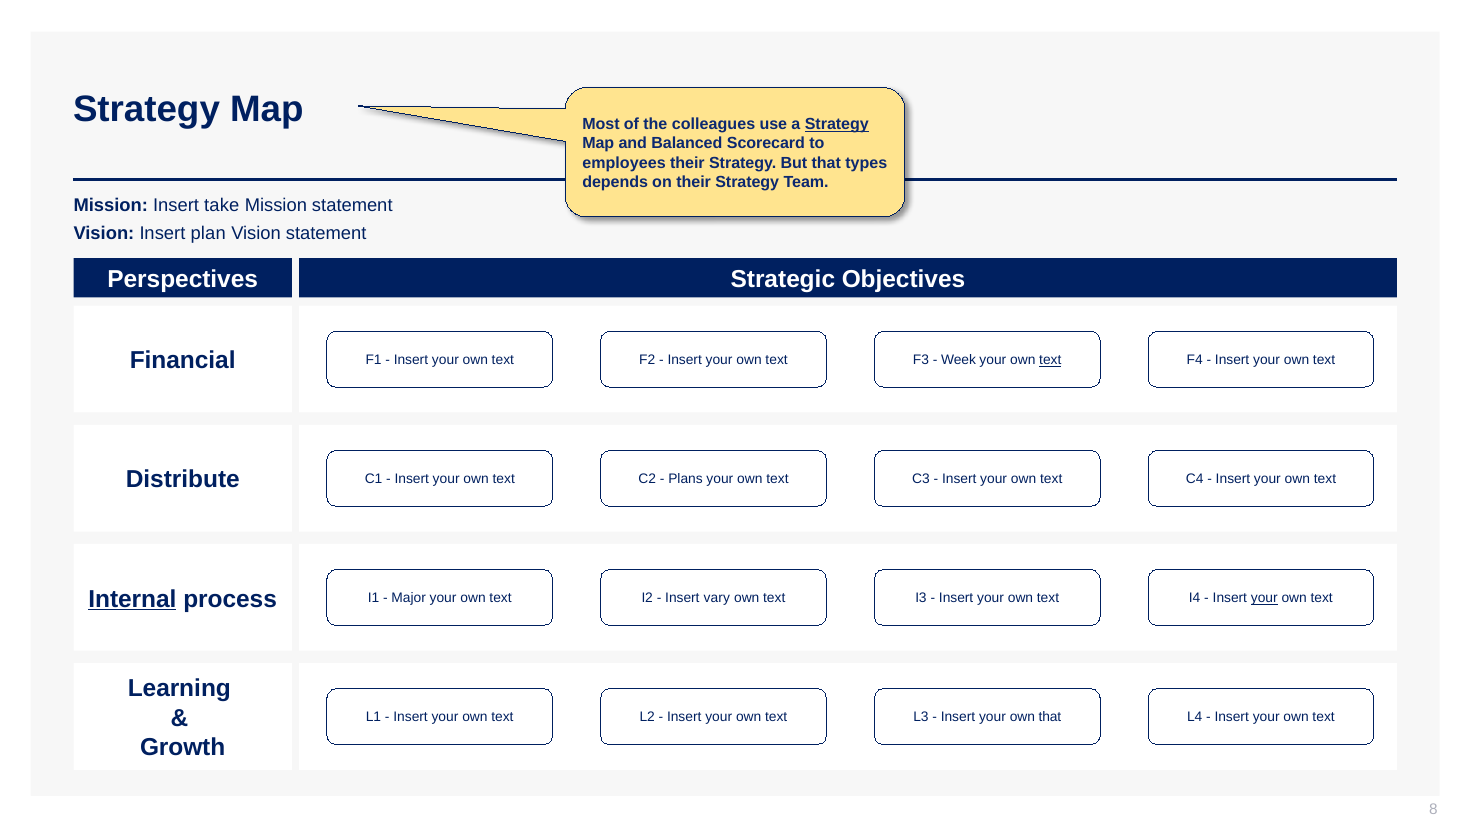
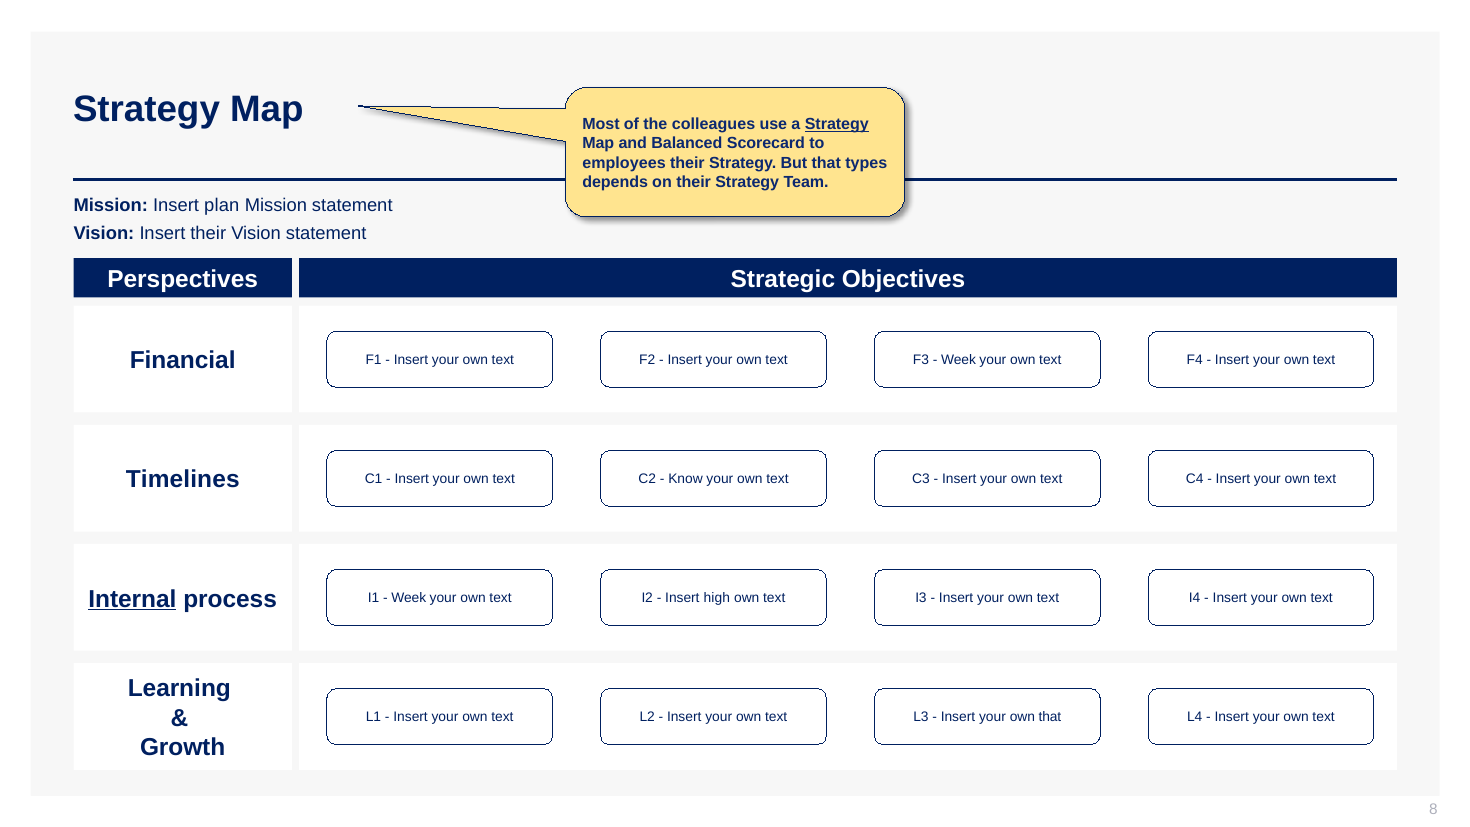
take: take -> plan (222, 205)
Insert plan: plan -> their (208, 233)
text underline: present -> none (1050, 360)
Distribute: Distribute -> Timelines (183, 480)
Plans: Plans -> Know (686, 479)
Major: Major -> Week (409, 598)
vary: vary -> high (717, 598)
your underline: present -> none (1264, 598)
